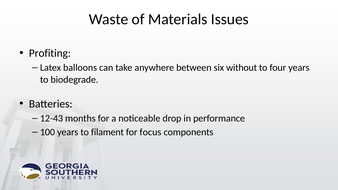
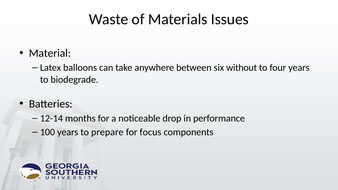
Profiting: Profiting -> Material (50, 53)
12-43: 12-43 -> 12-14 (51, 118)
filament: filament -> prepare (107, 132)
